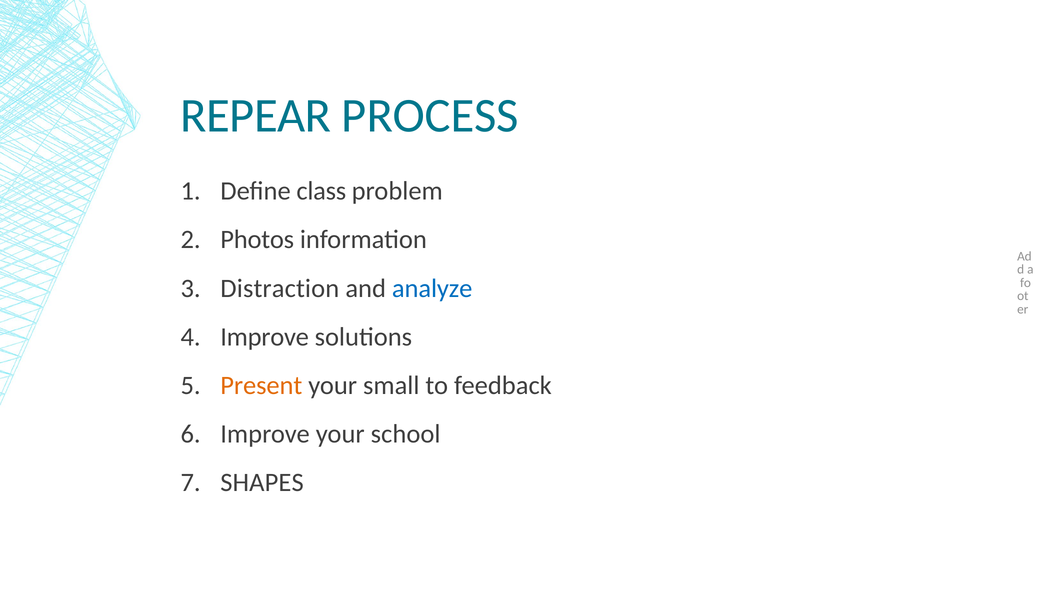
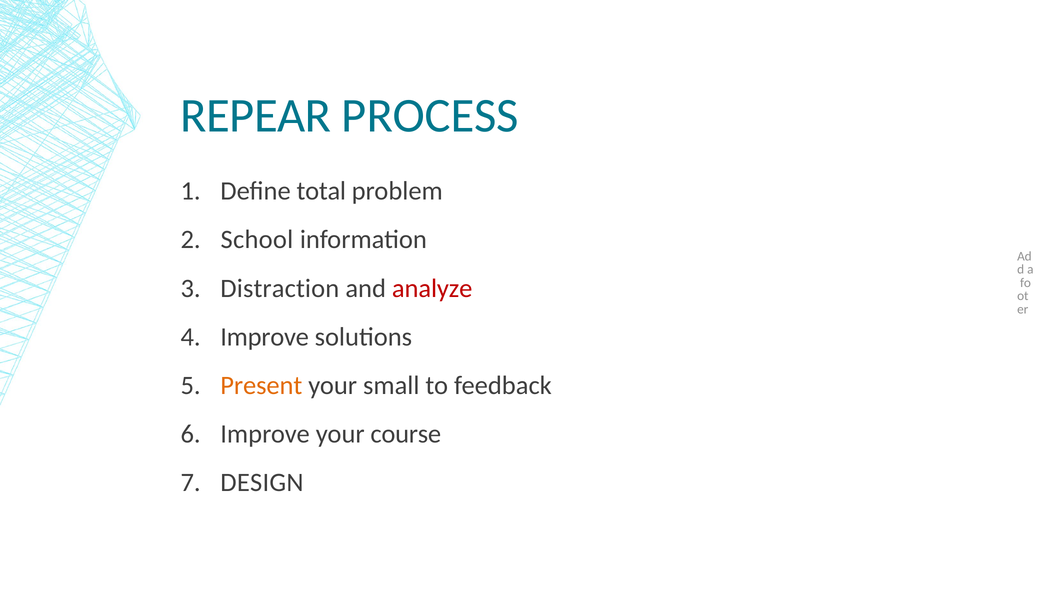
class: class -> total (321, 191)
Photos: Photos -> School (257, 240)
analyze colour: blue -> red (432, 288)
school: school -> course (406, 434)
SHAPES: SHAPES -> DESIGN (262, 483)
